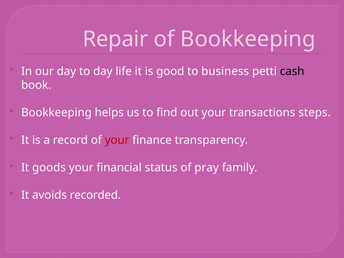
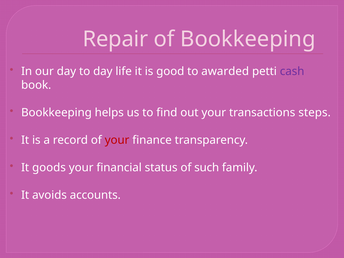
business: business -> awarded (225, 71)
cash colour: black -> purple (292, 71)
pray: pray -> such (207, 168)
recorded: recorded -> accounts (95, 195)
